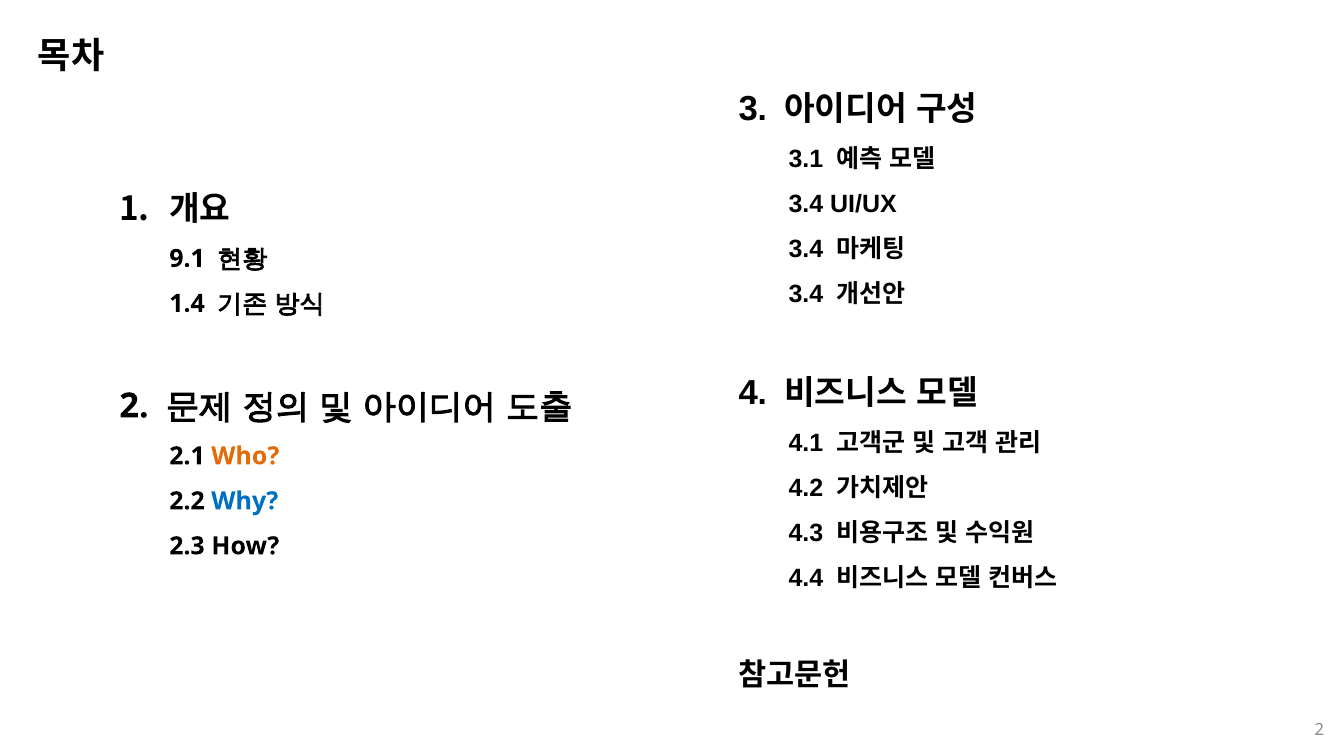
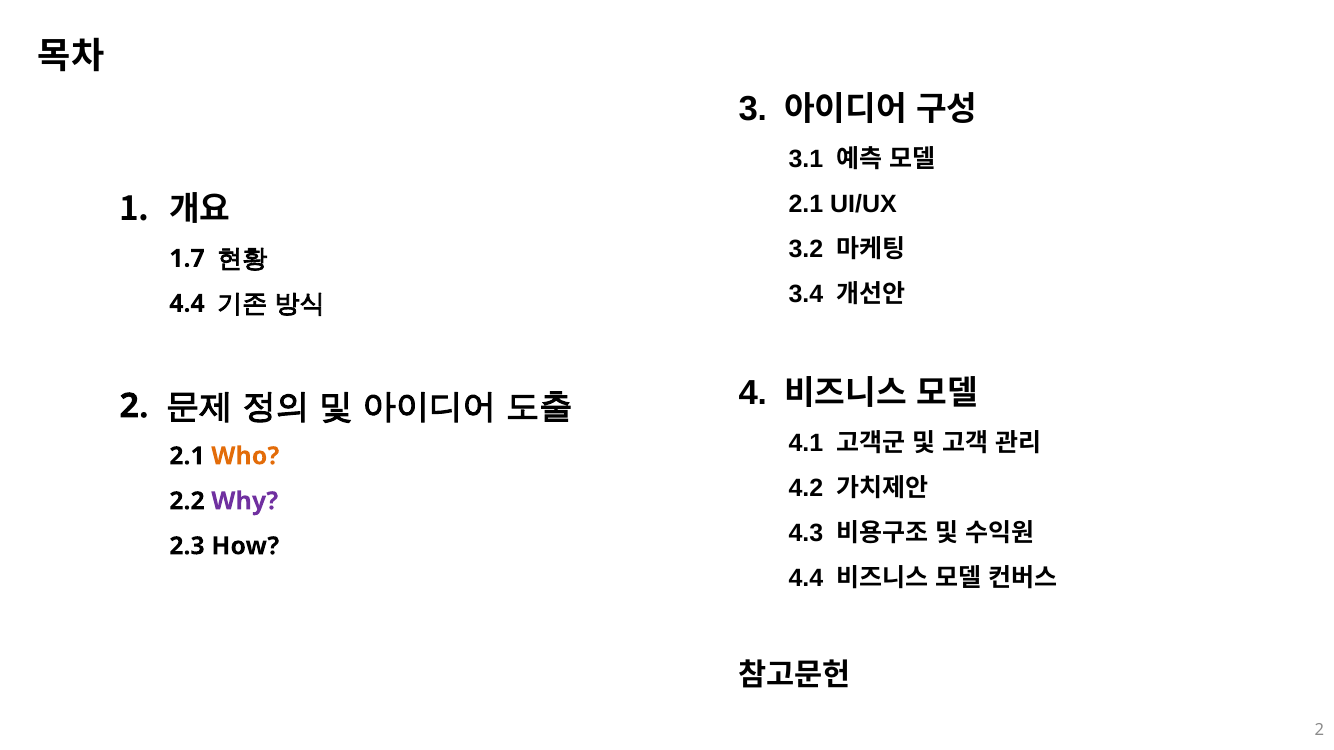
3.4: 3.4 -> 2.1 (806, 204)
3.4: 3.4 -> 3.2 (806, 249)
9.1: 9.1 -> 1.7 (187, 259)
1.4: 1.4 -> 4.4 (187, 304)
Why colour: blue -> purple (245, 501)
